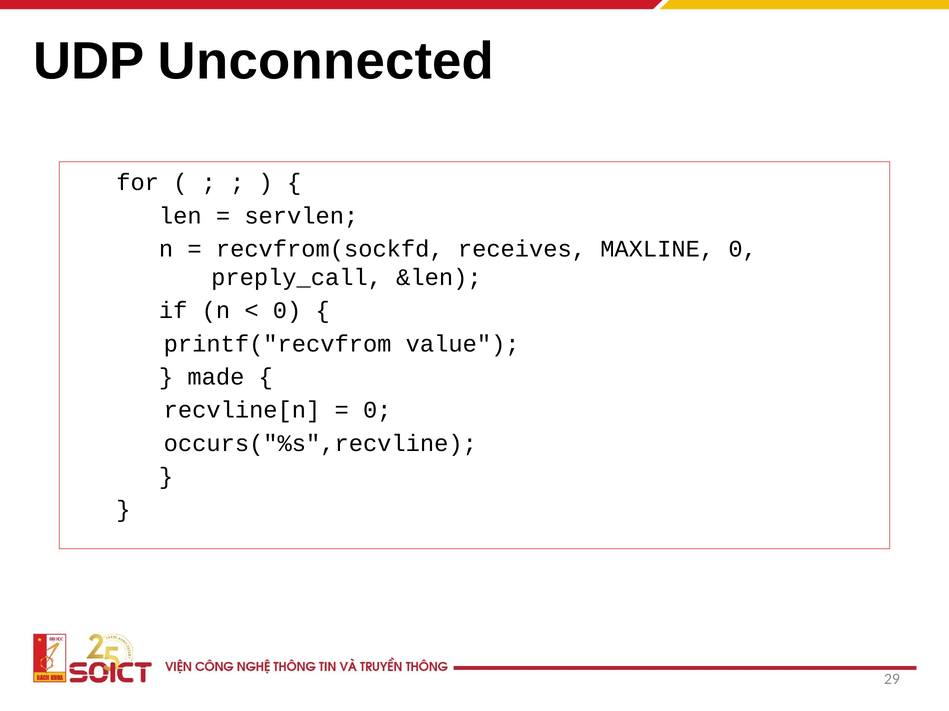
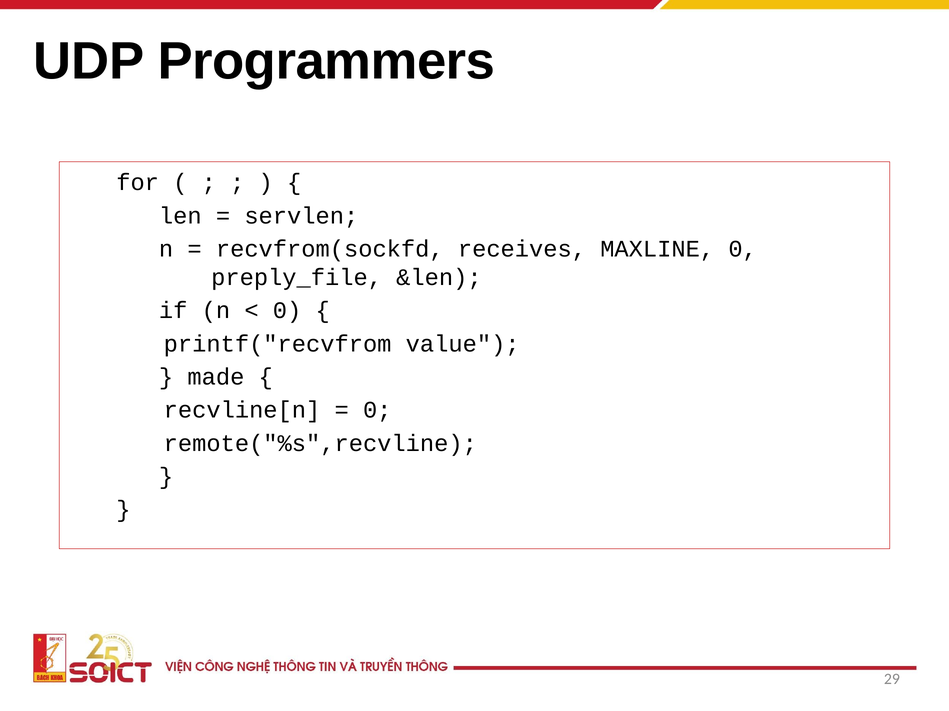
Unconnected: Unconnected -> Programmers (326, 61)
preply_call: preply_call -> preply_file (297, 278)
occurs("%s",recvline: occurs("%s",recvline -> remote("%s",recvline (320, 444)
